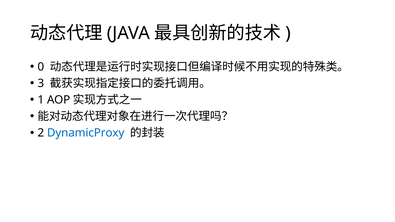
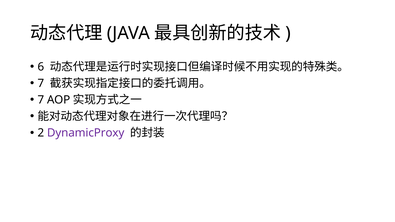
0: 0 -> 6 (41, 67)
3: 3 -> 7 (41, 83)
1: 1 -> 7 (41, 100)
DynamicProxy colour: blue -> purple (86, 133)
